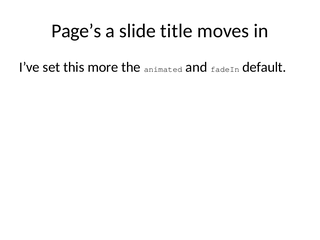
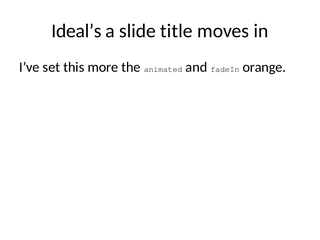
Page’s: Page’s -> Ideal’s (76, 31)
default: default -> orange (264, 67)
